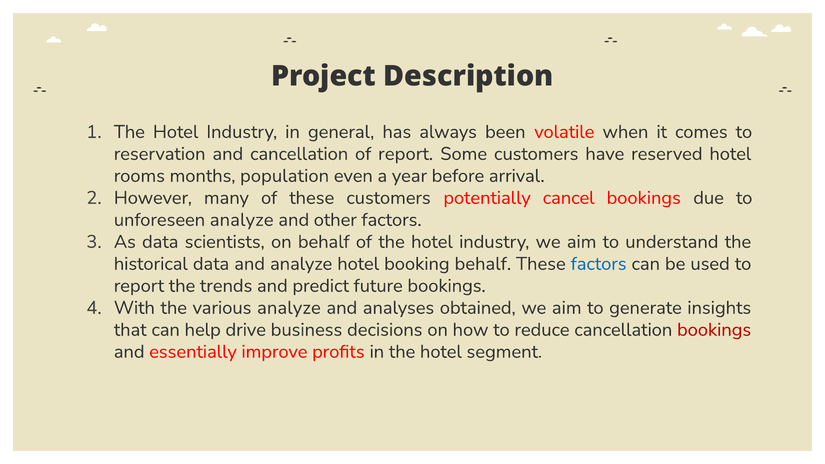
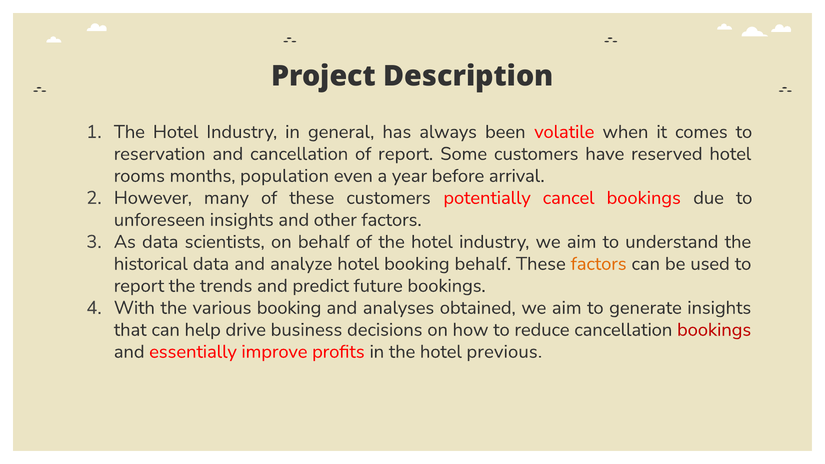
unforeseen analyze: analyze -> insights (242, 220)
factors colour: blue -> orange (599, 264)
various analyze: analyze -> booking (289, 308)
segment: segment -> previous (504, 352)
